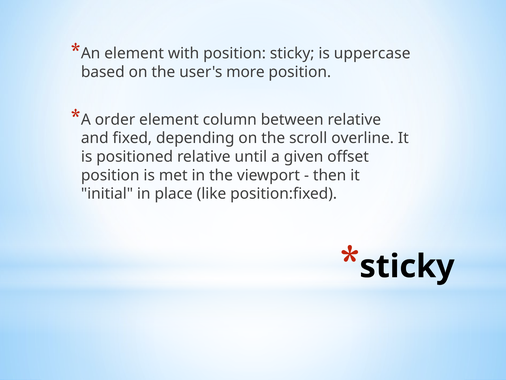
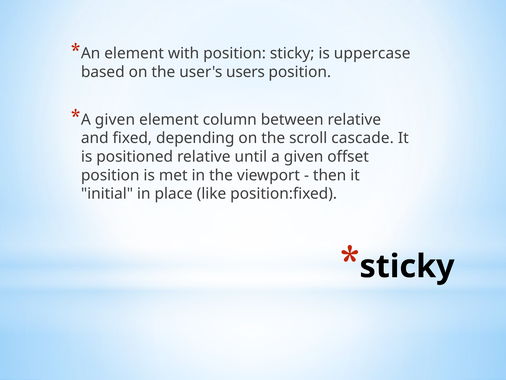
more: more -> users (245, 72)
order: order -> given (115, 119)
overline: overline -> cascade (363, 138)
